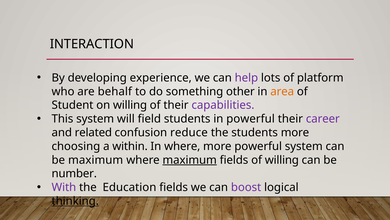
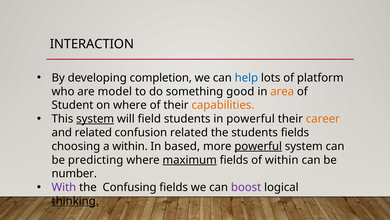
experience: experience -> completion (161, 78)
help colour: purple -> blue (246, 78)
behalf: behalf -> model (115, 91)
other: other -> good (240, 91)
on willing: willing -> where (130, 105)
capabilities colour: purple -> orange (223, 105)
system underline: none -> present (95, 119)
career colour: purple -> orange (323, 119)
confusion reduce: reduce -> related (189, 132)
students more: more -> fields (295, 132)
In where: where -> based (182, 146)
powerful underline: none -> present (258, 146)
be maximum: maximum -> predicting (96, 160)
of willing: willing -> within (282, 160)
Education: Education -> Confusing (130, 187)
